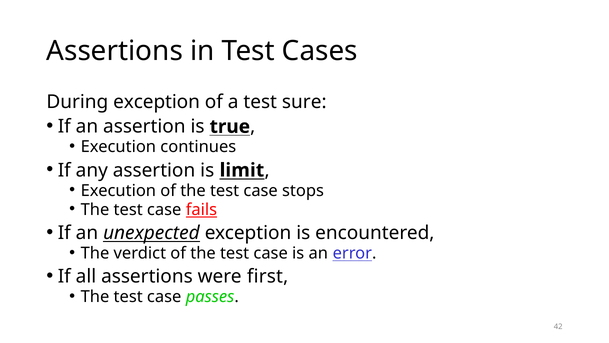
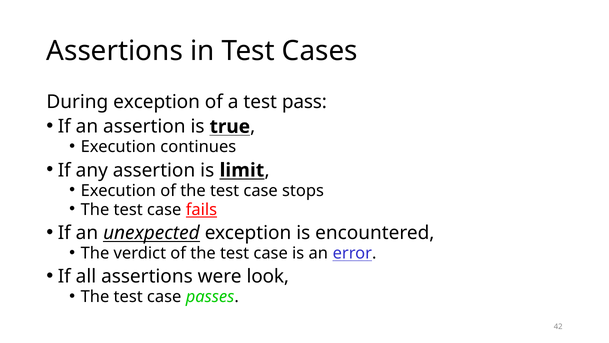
sure: sure -> pass (304, 102)
first: first -> look (268, 276)
